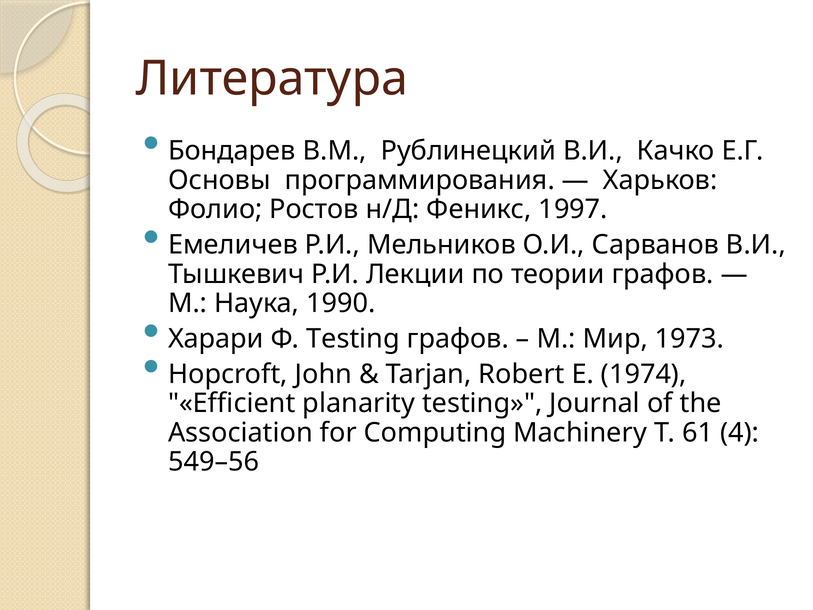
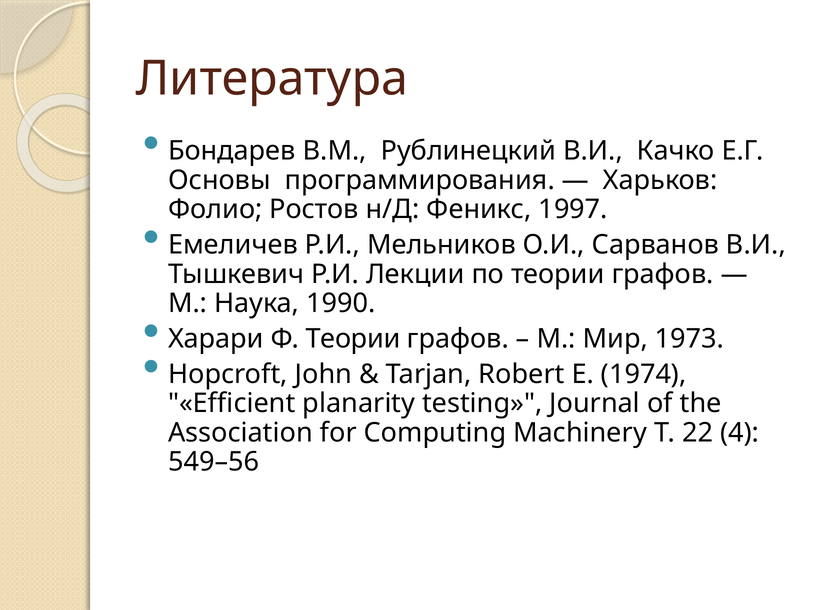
Ф Testing: Testing -> Теории (353, 339)
61: 61 -> 22 (698, 432)
